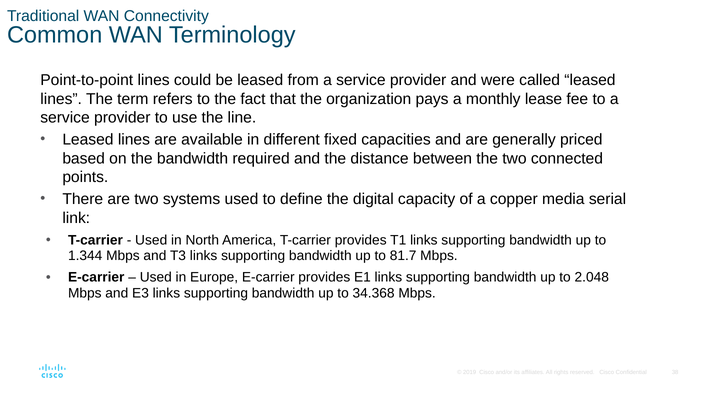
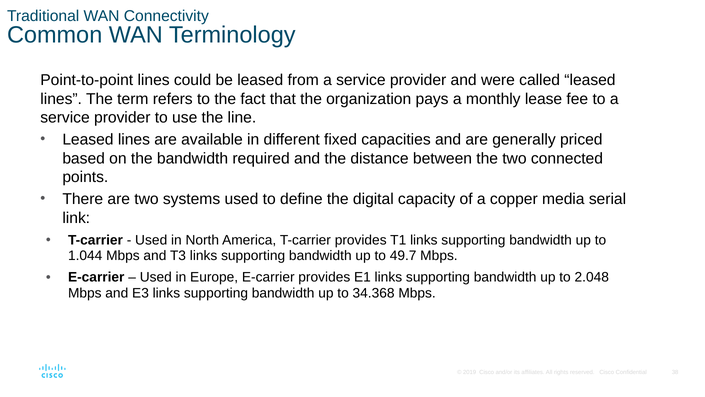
1.344: 1.344 -> 1.044 (85, 256)
81.7: 81.7 -> 49.7 (403, 256)
